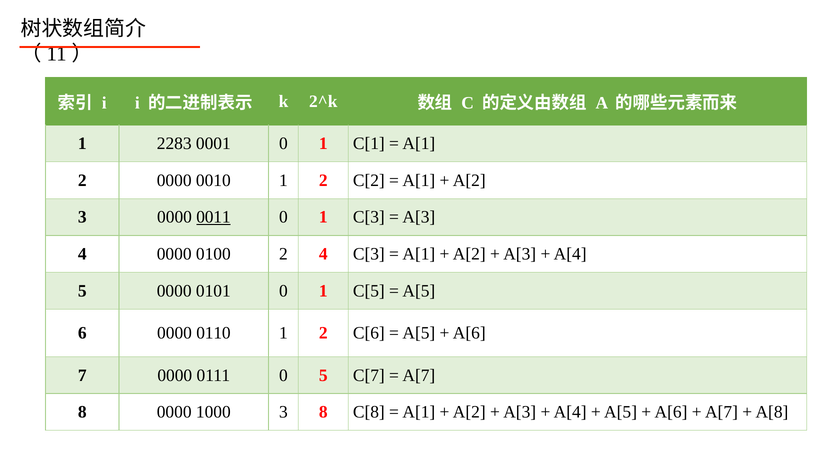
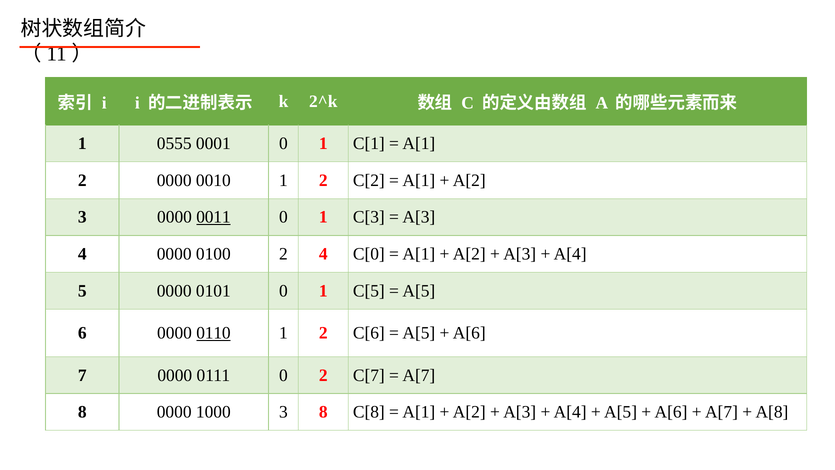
2283: 2283 -> 0555 (174, 143)
4 C[3: C[3 -> C[0 (369, 254)
0110 underline: none -> present (213, 333)
0 5: 5 -> 2 (323, 375)
